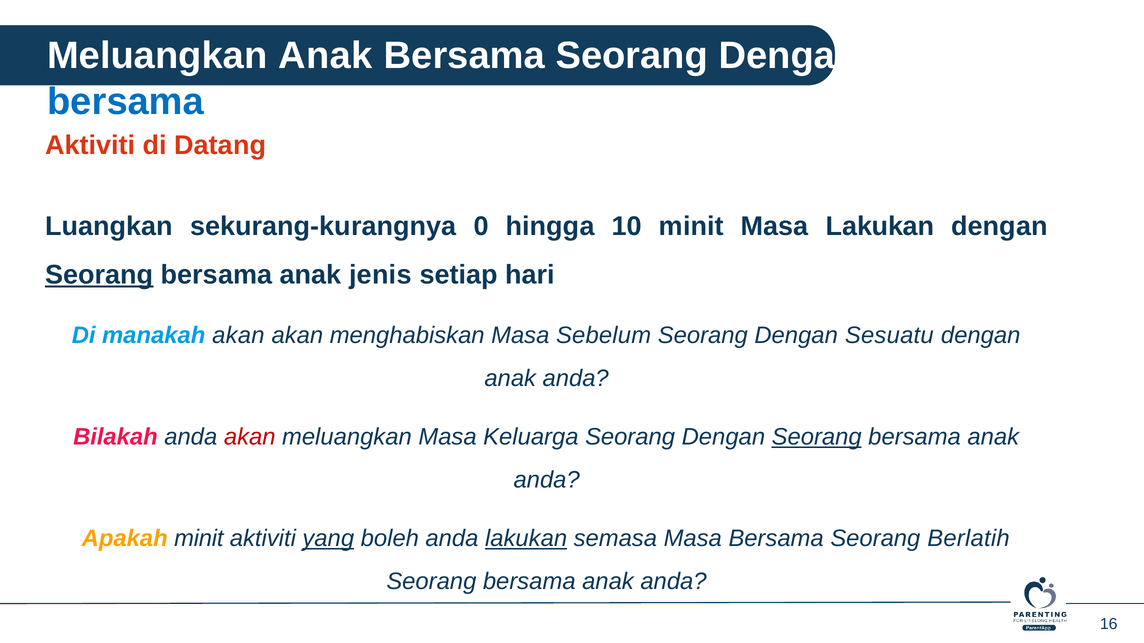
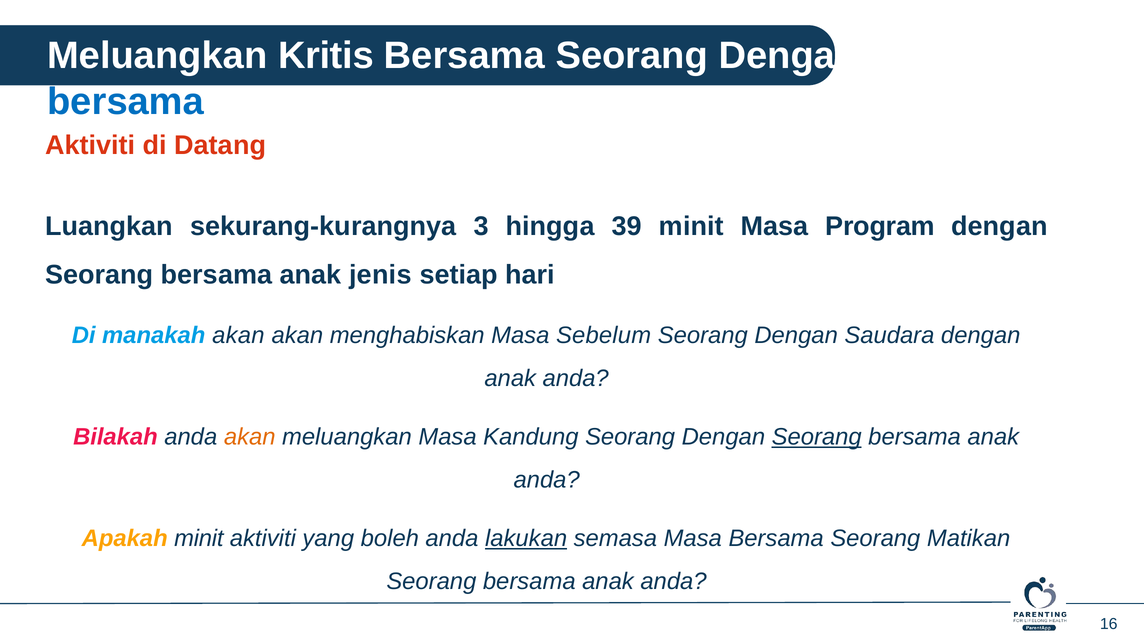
Meluangkan Anak: Anak -> Kritis (326, 56)
0: 0 -> 3 (481, 227)
10: 10 -> 39 (627, 227)
Masa Lakukan: Lakukan -> Program (880, 227)
Seorang underline: present -> none (99, 275)
Sesuatu: Sesuatu -> Saudara (889, 336)
akan colour: red -> orange (250, 437)
Keluarga: Keluarga -> Kandung (531, 437)
yang underline: present -> none (328, 539)
Berlatih: Berlatih -> Matikan (969, 539)
